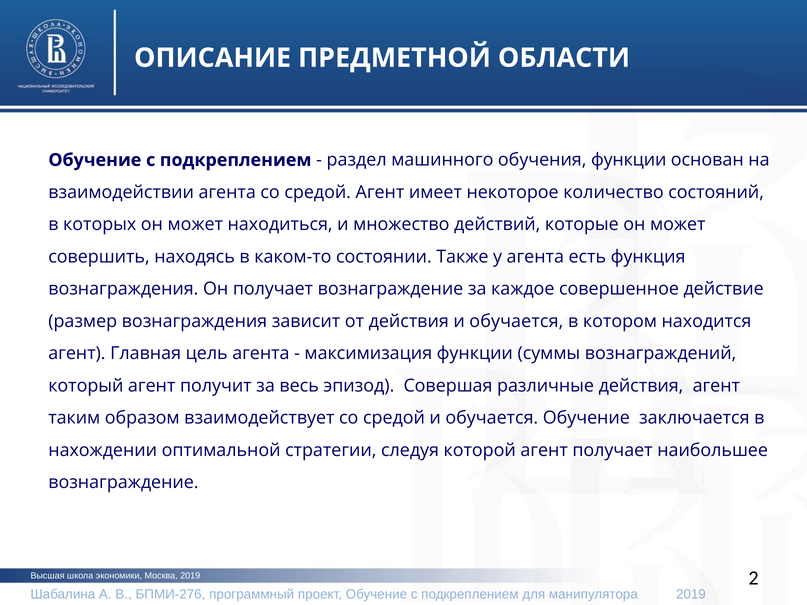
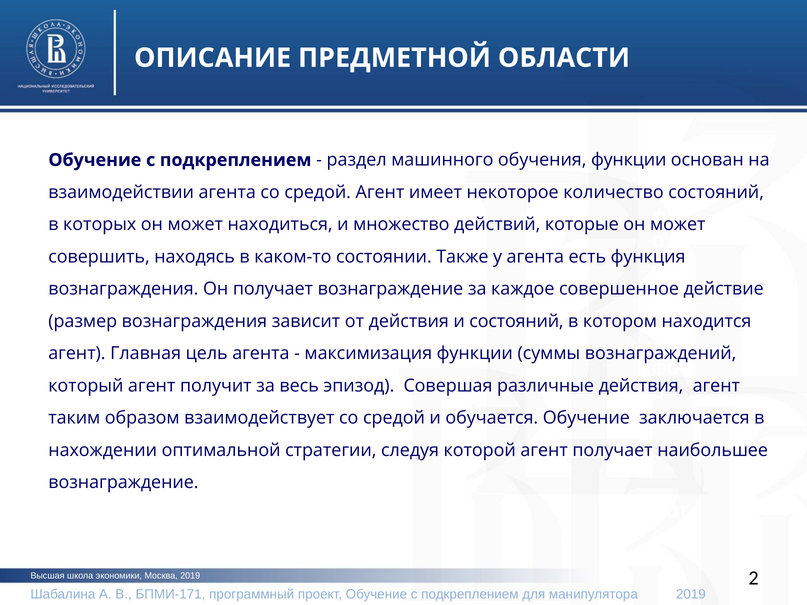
действия и обучается: обучается -> состояний (516, 321)
БПМИ-276: БПМИ-276 -> БПМИ-171 (170, 594)
